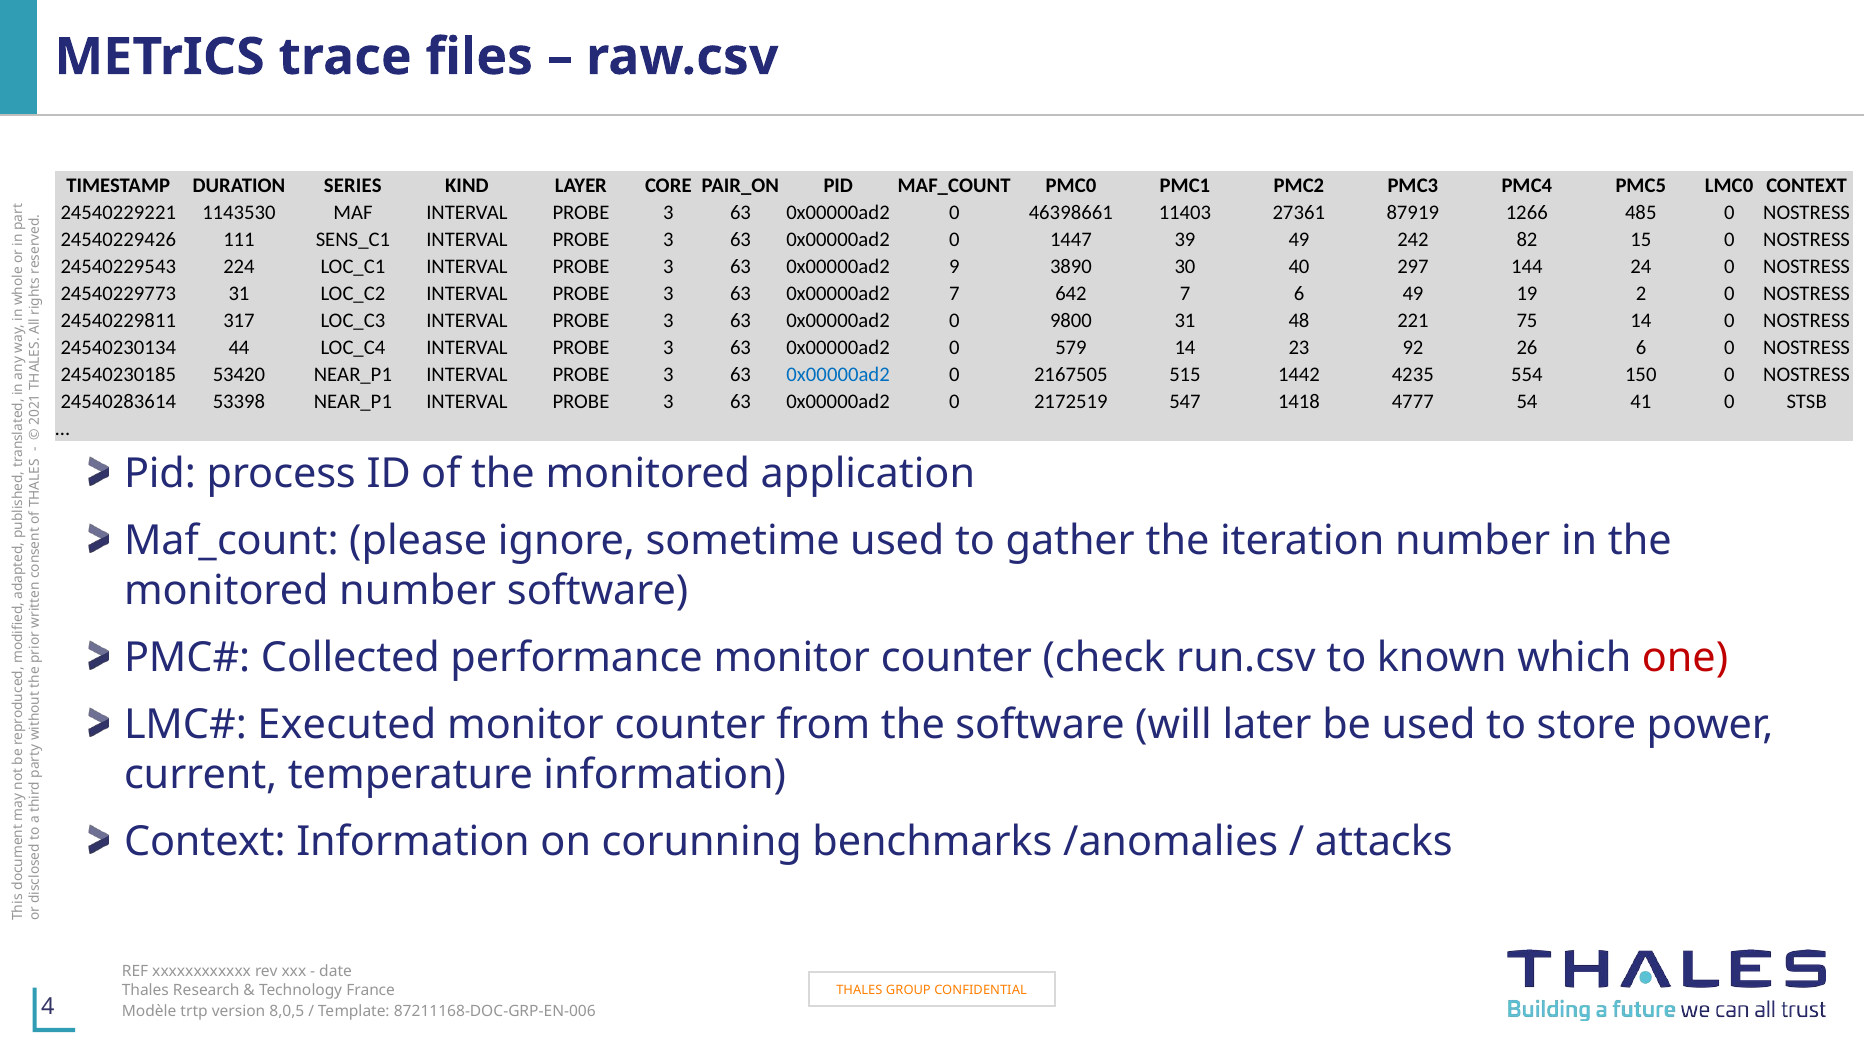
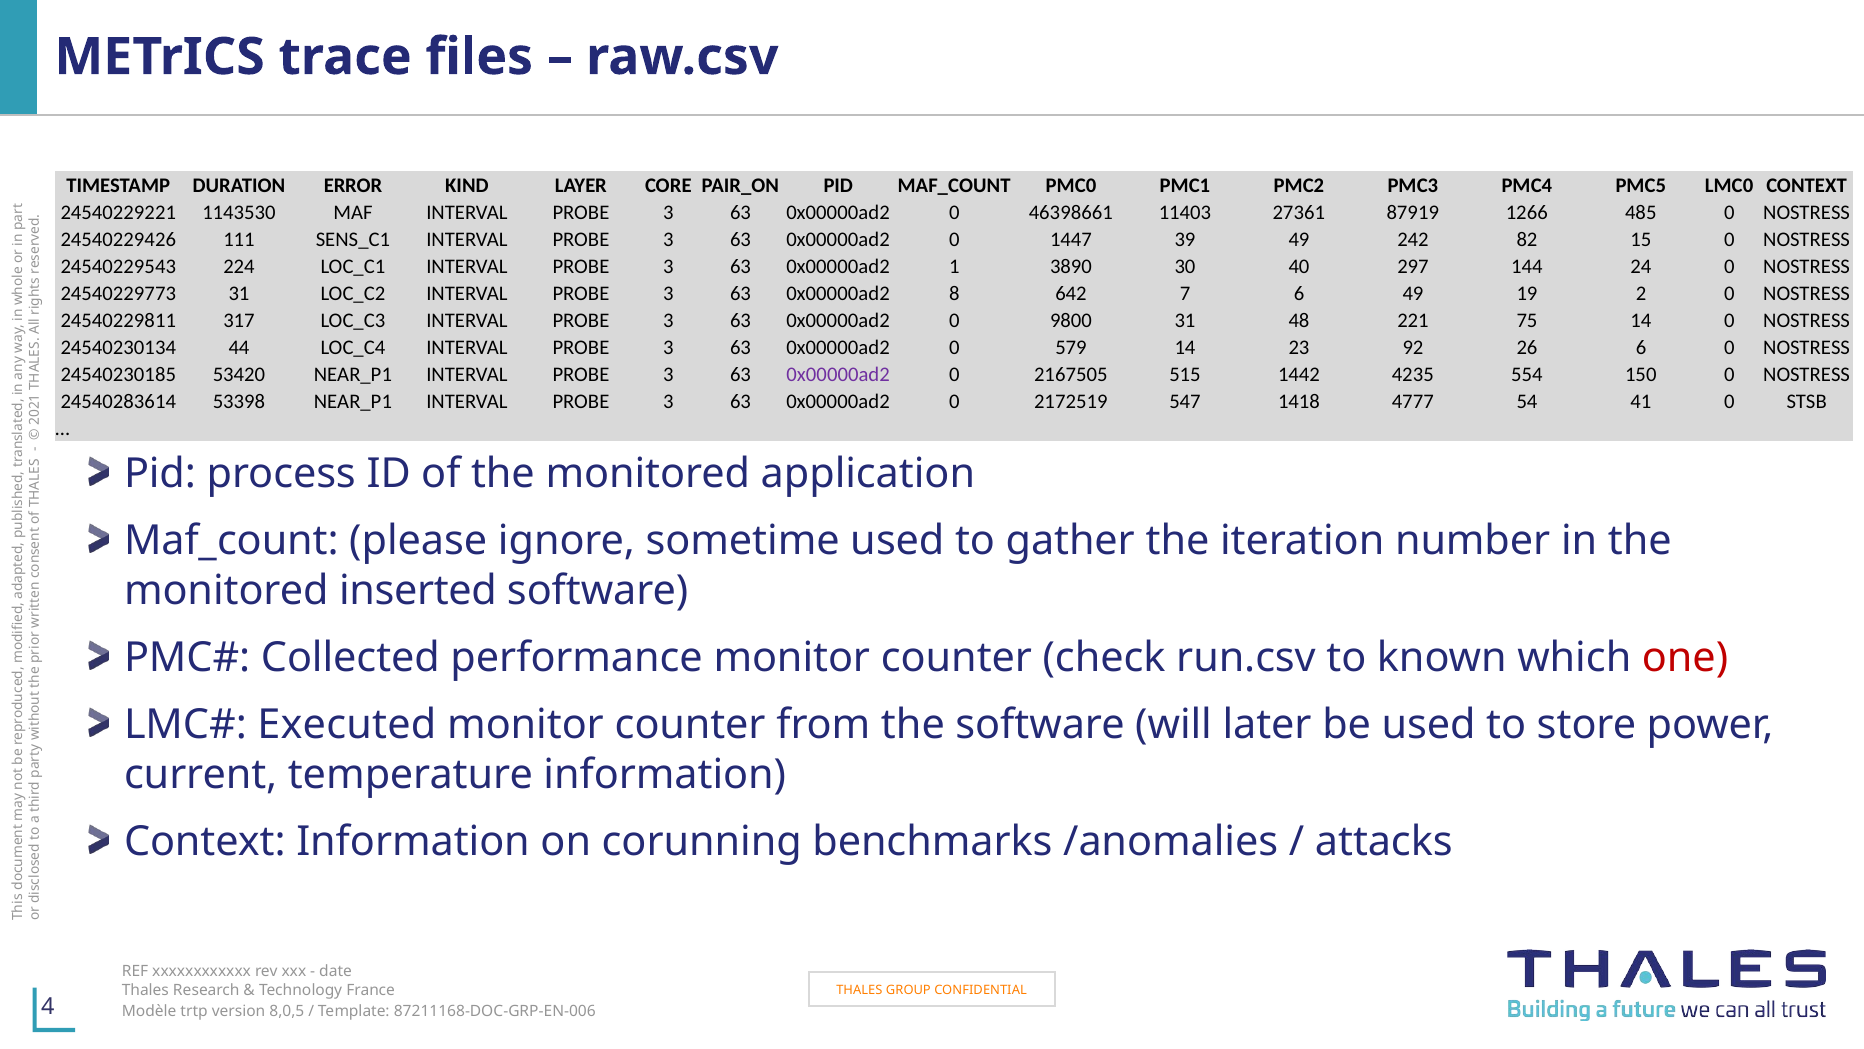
SERIES: SERIES -> ERROR (353, 185)
0x00000ad2 9: 9 -> 1 (954, 266)
0x00000ad2 7: 7 -> 8 (954, 293)
0x00000ad2 colour: blue -> purple (838, 374)
monitored number: number -> inserted (418, 590)
